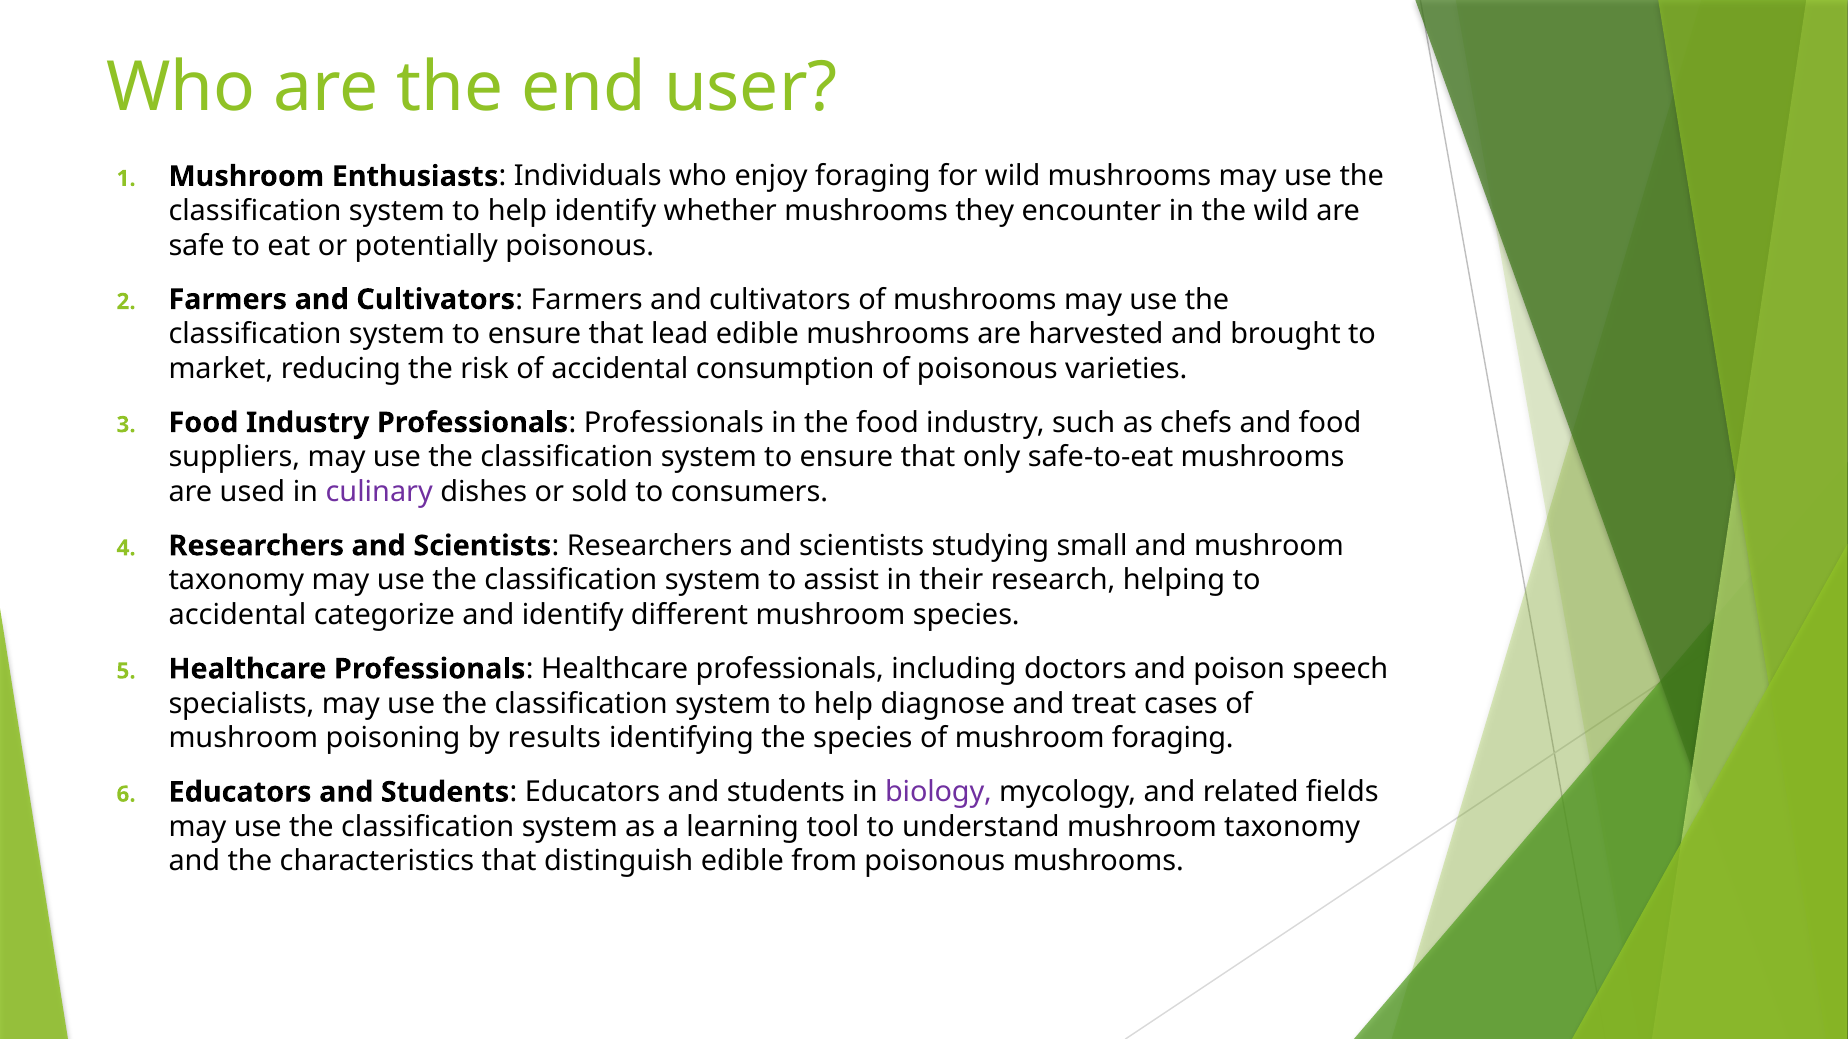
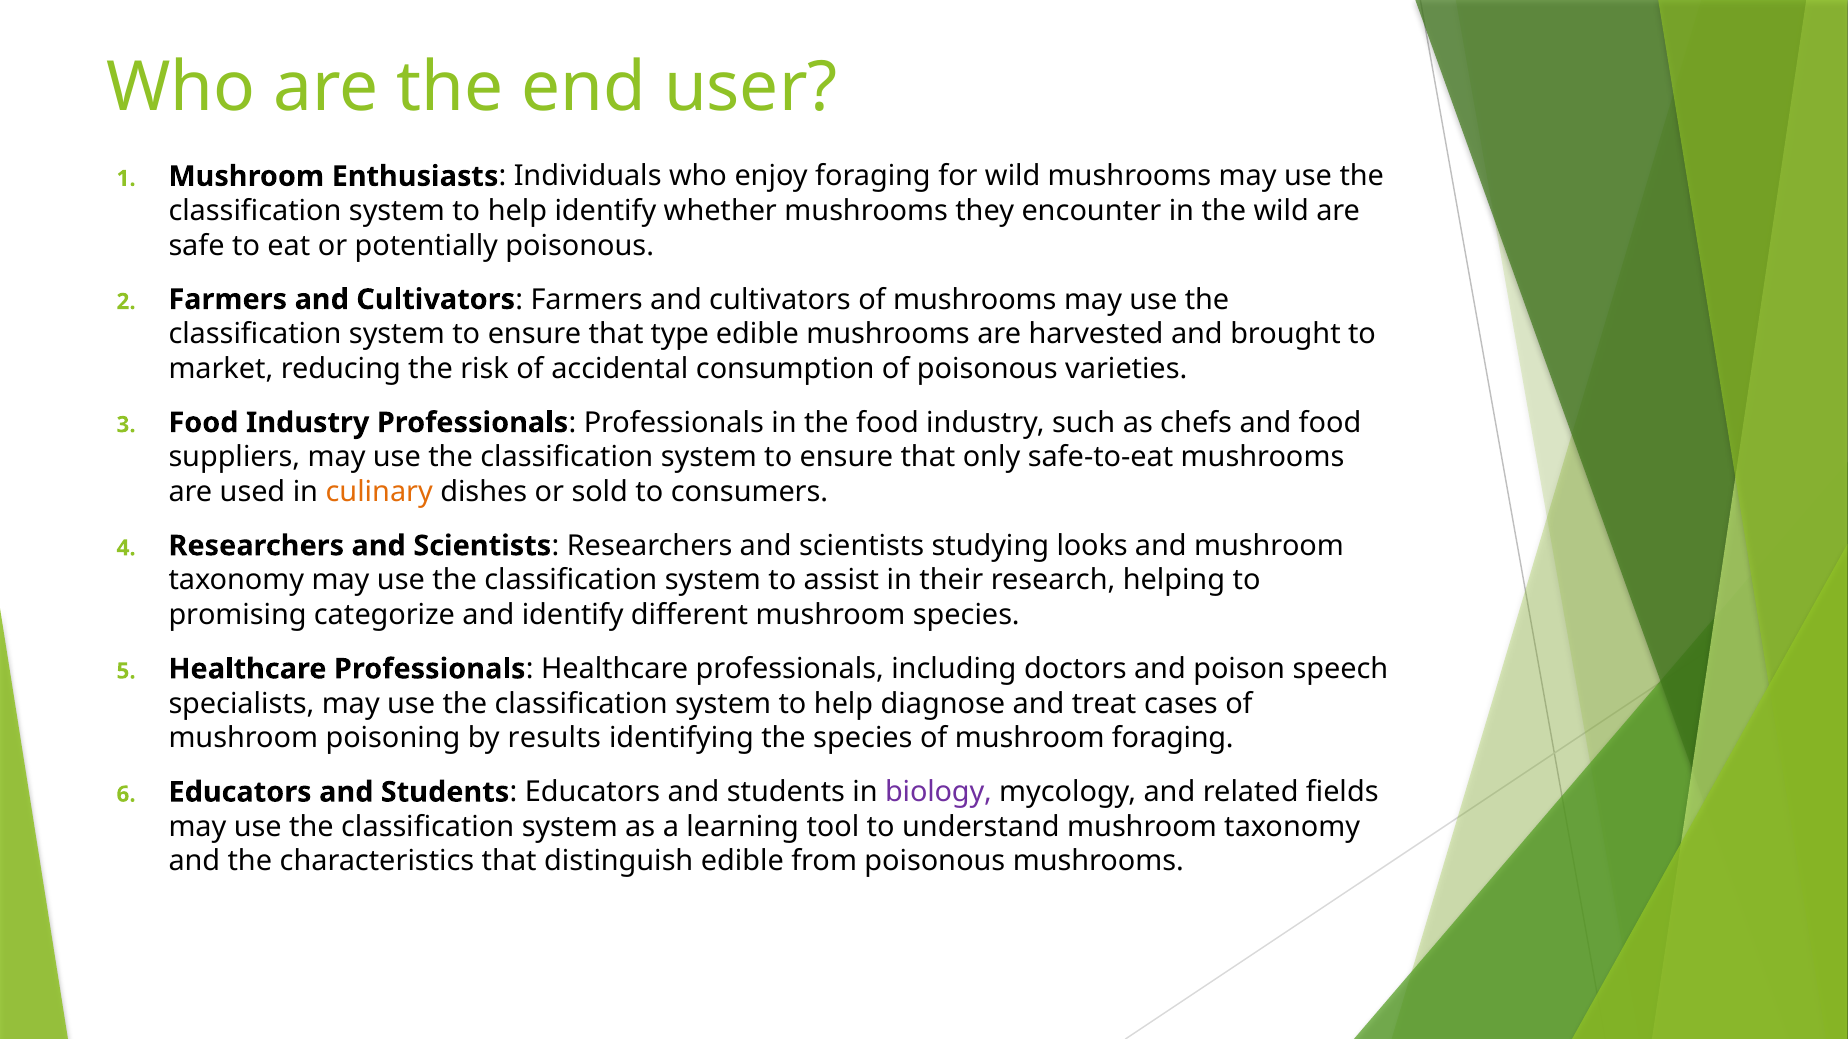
lead: lead -> type (680, 334)
culinary colour: purple -> orange (379, 492)
small: small -> looks (1092, 546)
accidental: accidental -> promising (238, 615)
